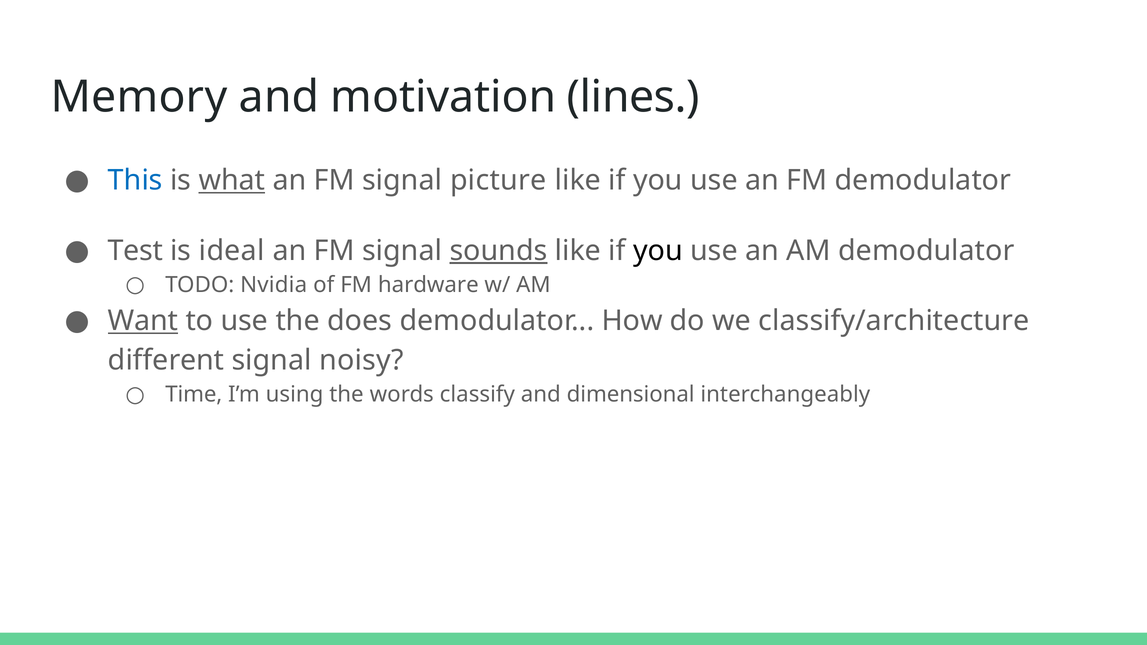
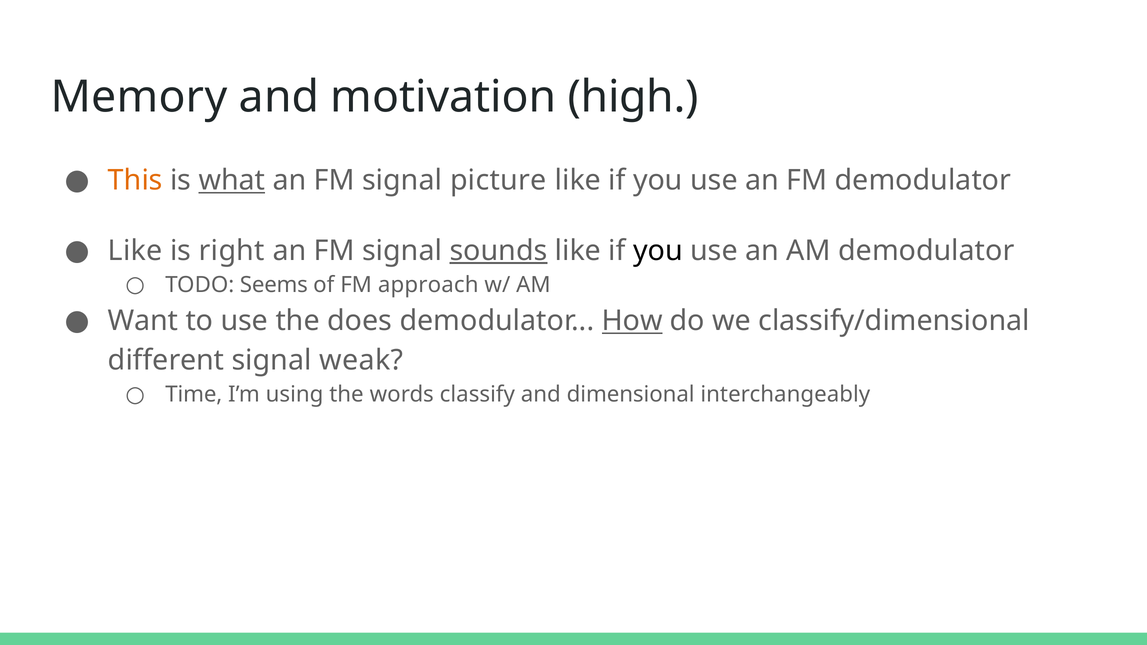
lines: lines -> high (633, 97)
This colour: blue -> orange (135, 180)
Test: Test -> Like (135, 251)
ideal: ideal -> right (232, 251)
Nvidia: Nvidia -> Seems (274, 285)
hardware: hardware -> approach (428, 285)
Want underline: present -> none (143, 321)
How underline: none -> present (632, 321)
classify/architecture: classify/architecture -> classify/dimensional (894, 321)
noisy: noisy -> weak (361, 361)
